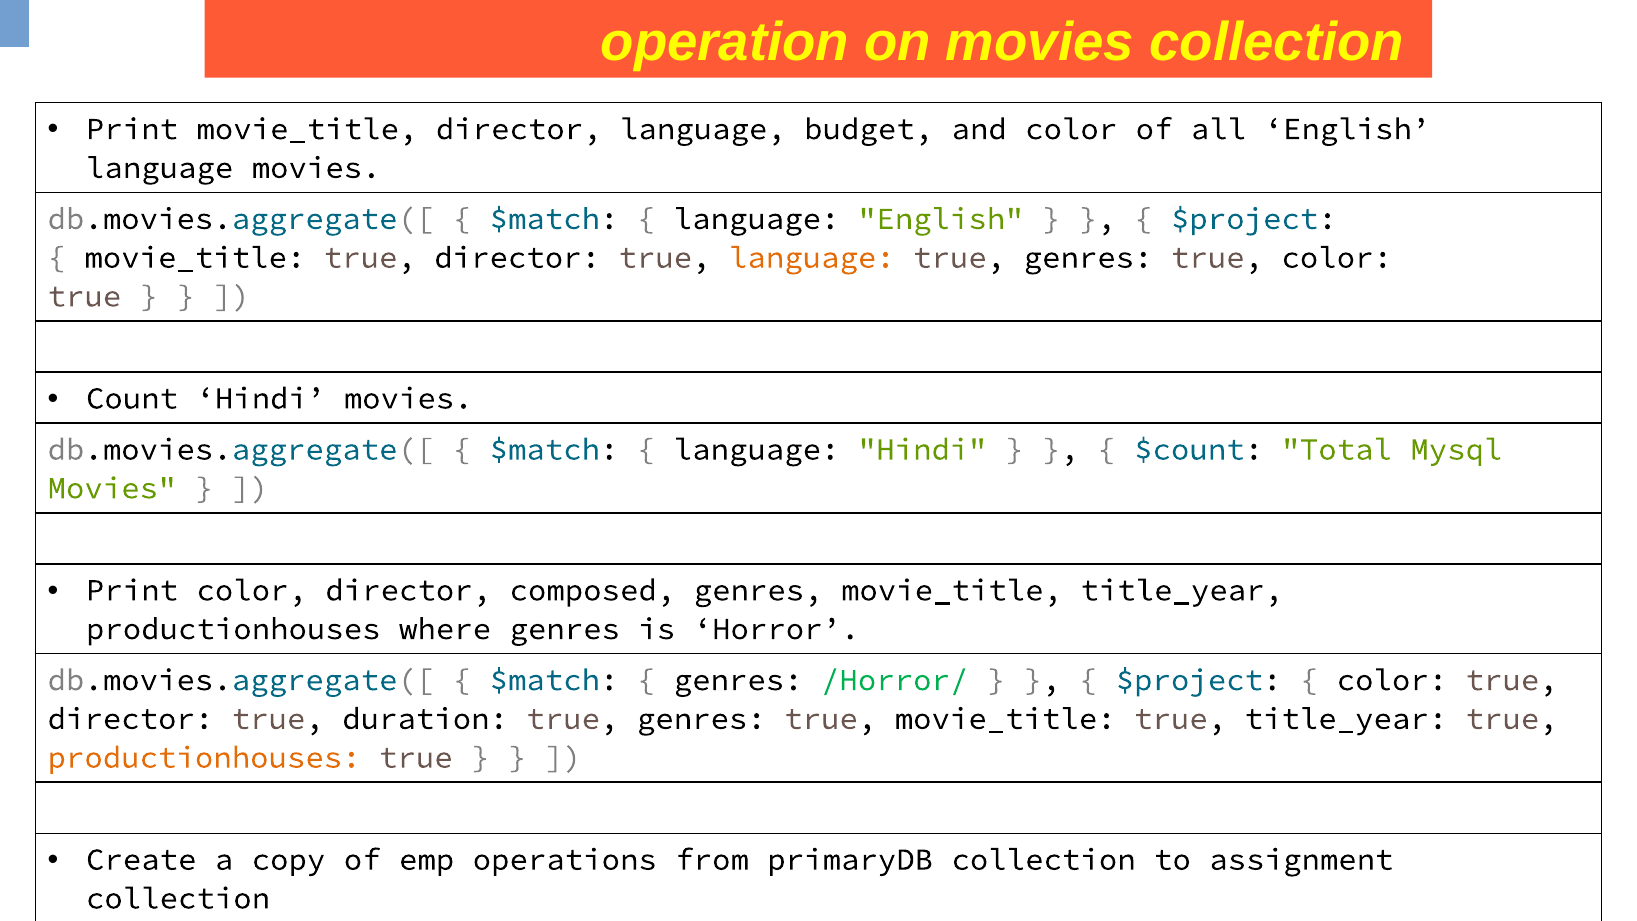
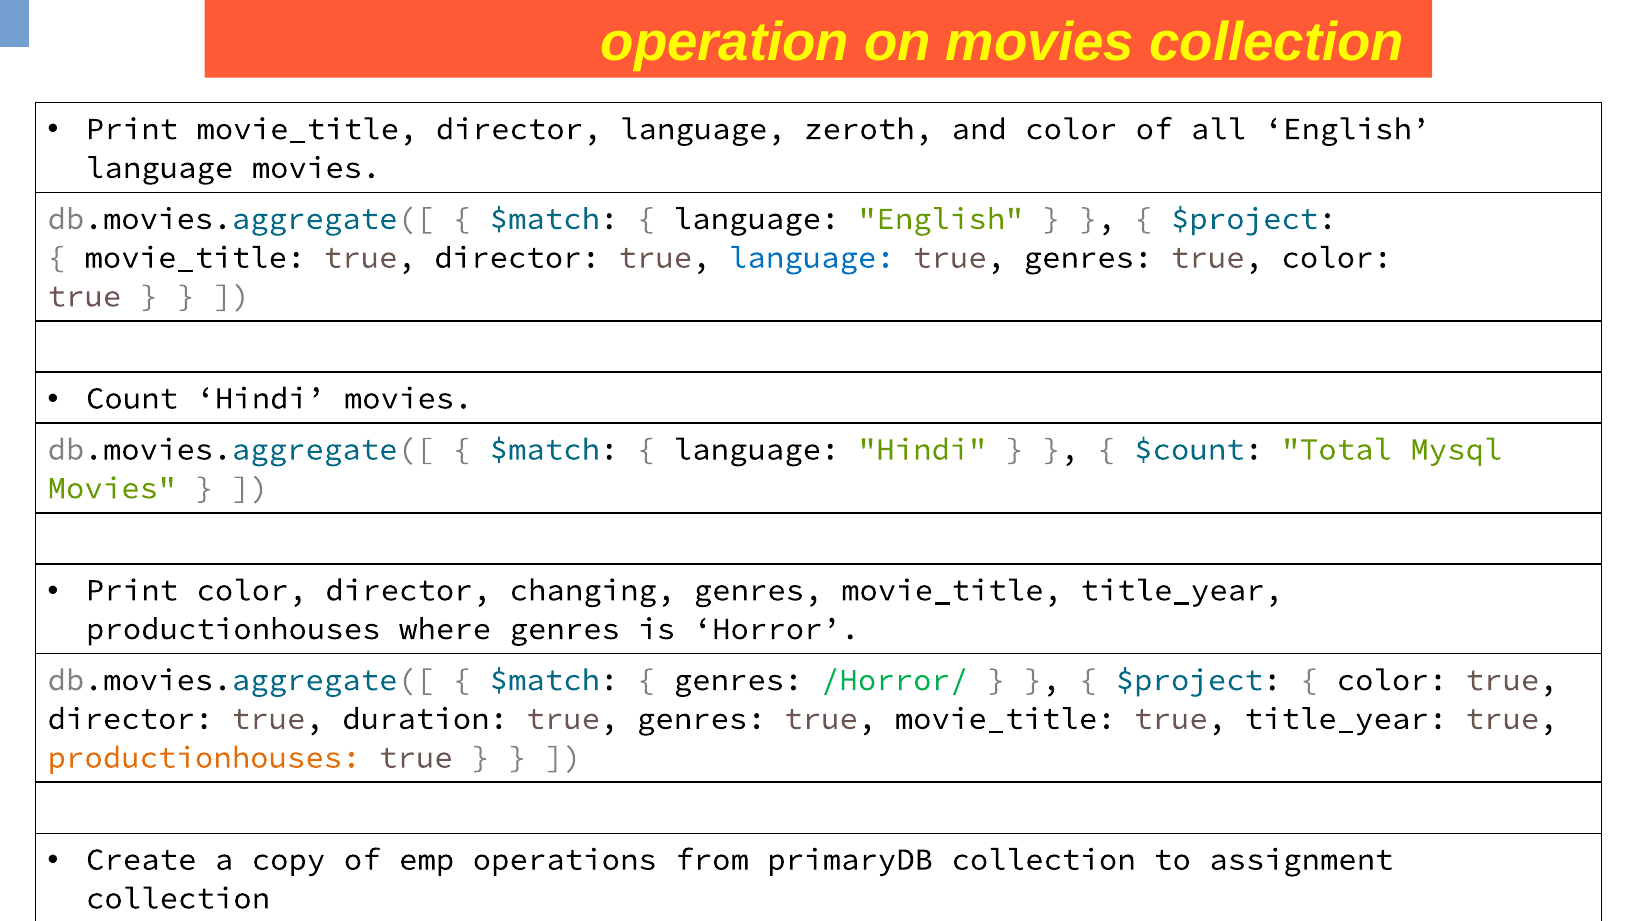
budget: budget -> zeroth (869, 129)
language colour: orange -> blue (812, 257)
composed: composed -> changing (592, 590)
